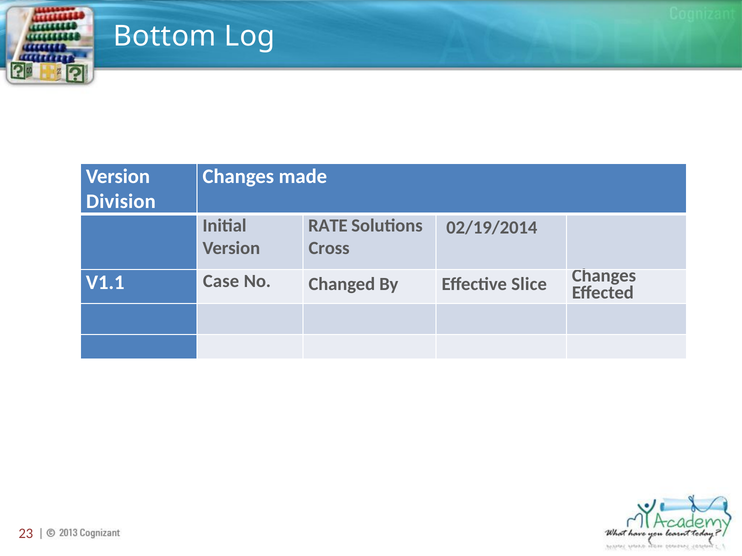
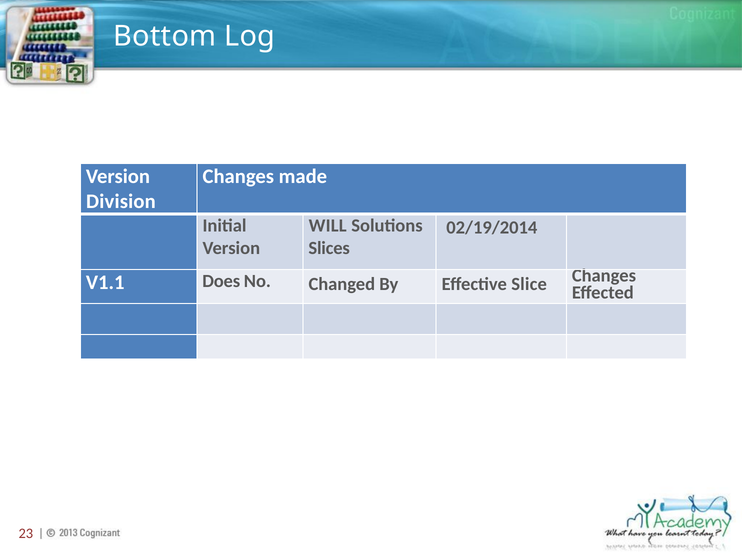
RATE: RATE -> WILL (328, 226)
Cross: Cross -> Slices (329, 248)
Case: Case -> Does (221, 281)
